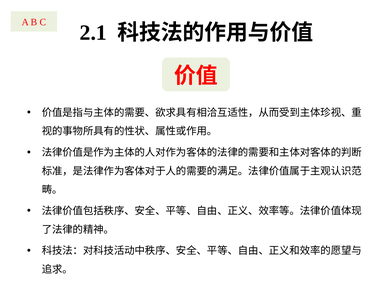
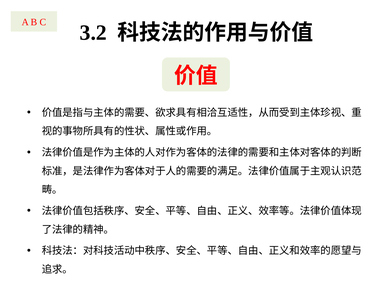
2.1: 2.1 -> 3.2 (93, 33)
